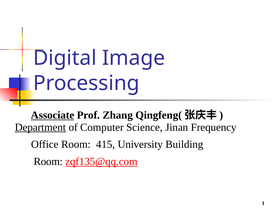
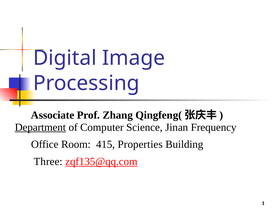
Associate underline: present -> none (53, 115)
University: University -> Properties (140, 145)
Room: Room -> Three (48, 162)
